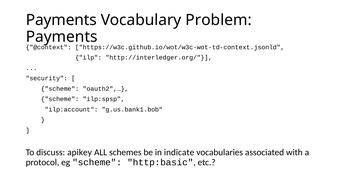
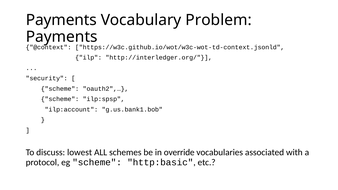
apikey: apikey -> lowest (80, 152)
indicate: indicate -> override (179, 152)
